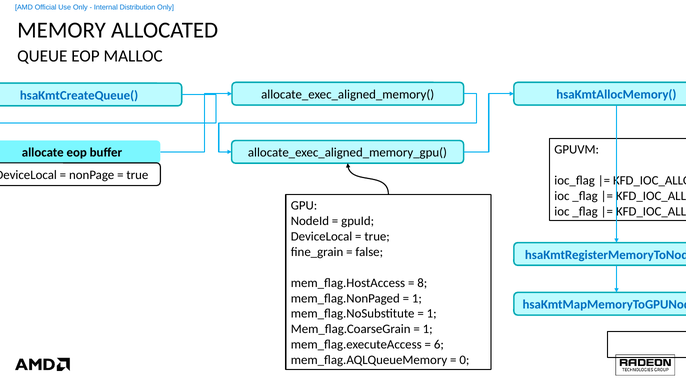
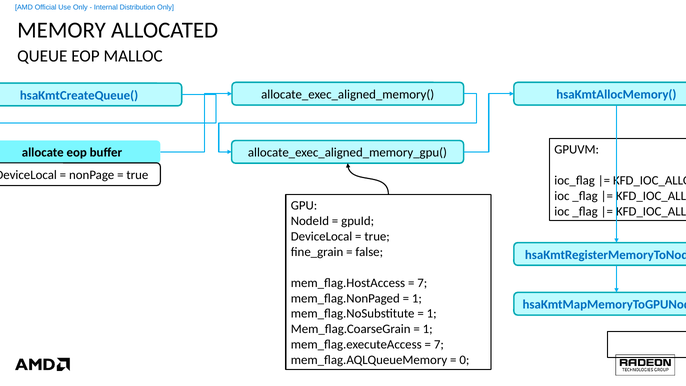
8: 8 -> 7 (422, 283)
6: 6 -> 7 (439, 345)
